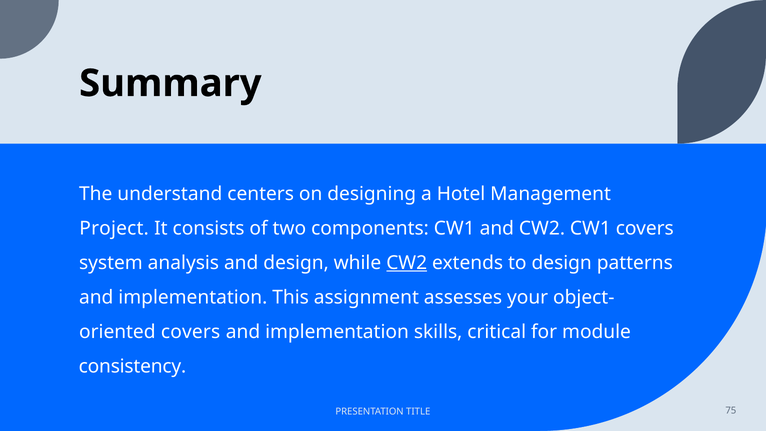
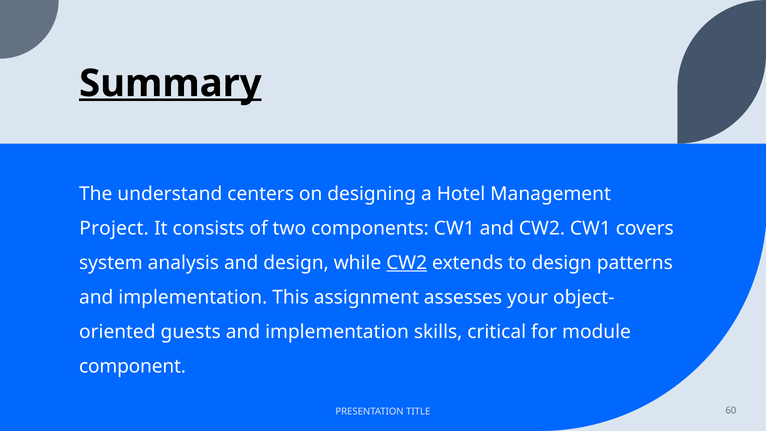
Summary underline: none -> present (170, 83)
covers: covers -> guests (191, 332)
consistency: consistency -> component (132, 366)
75: 75 -> 60 (731, 411)
